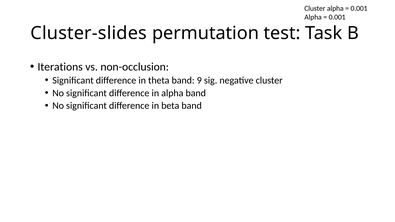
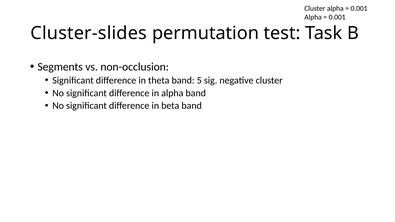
Iterations: Iterations -> Segments (60, 67)
9: 9 -> 5 (199, 80)
